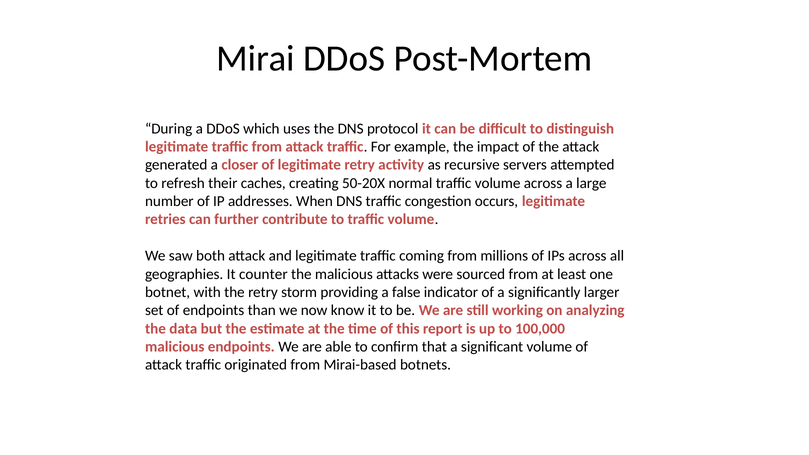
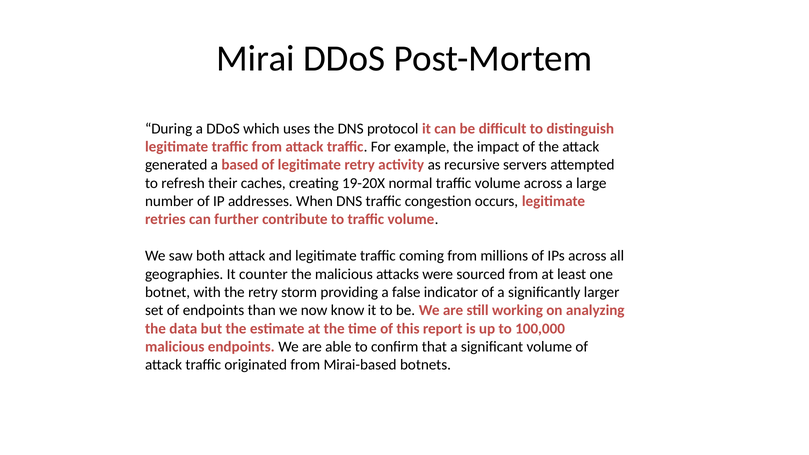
closer: closer -> based (240, 165)
50-20X: 50-20X -> 19-20X (364, 183)
